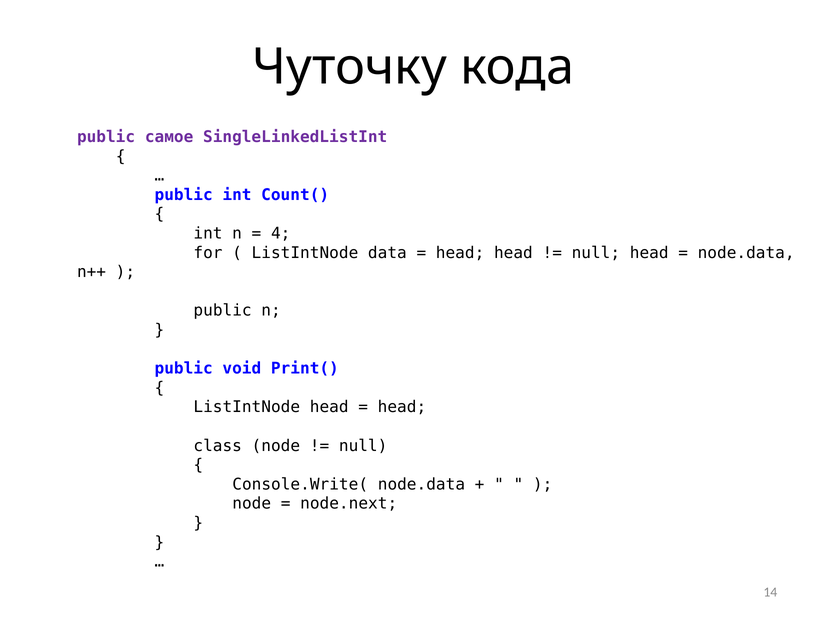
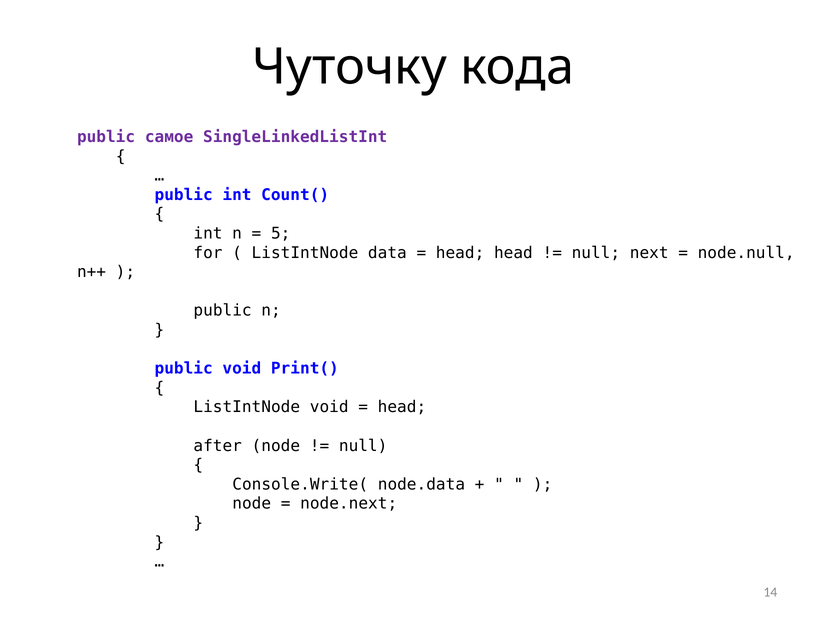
4: 4 -> 5 (281, 234)
null head: head -> next (649, 253)
node.data: node.data -> node.null (746, 253)
ListIntNode head: head -> void (329, 407)
class: class -> after (218, 446)
